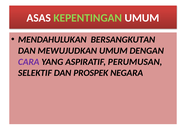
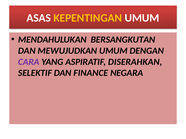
KEPENTINGAN colour: light green -> yellow (88, 18)
PERUMUSAN: PERUMUSAN -> DISERAHKAN (135, 62)
PROSPEK: PROSPEK -> FINANCE (91, 73)
